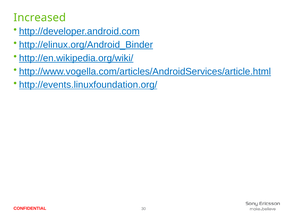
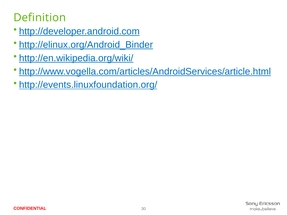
Increased: Increased -> Definition (40, 18)
